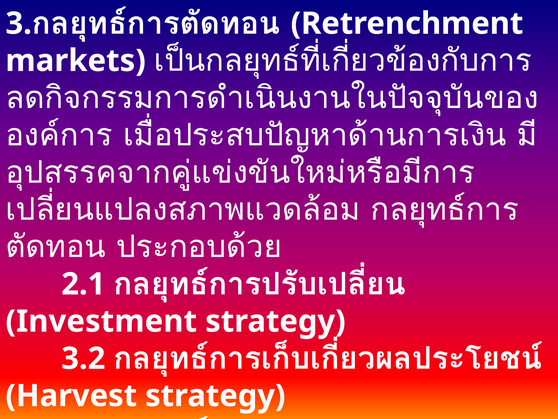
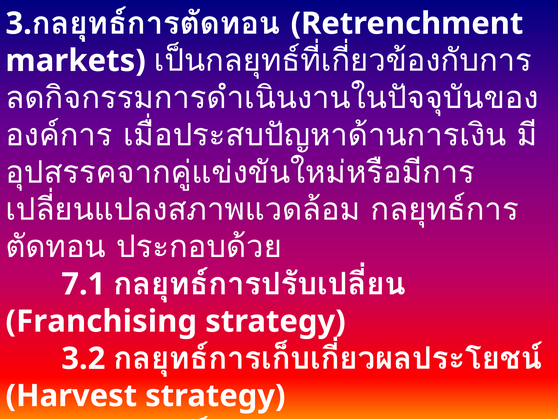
2.1: 2.1 -> 7.1 (83, 284)
Investment: Investment -> Franchising (101, 321)
